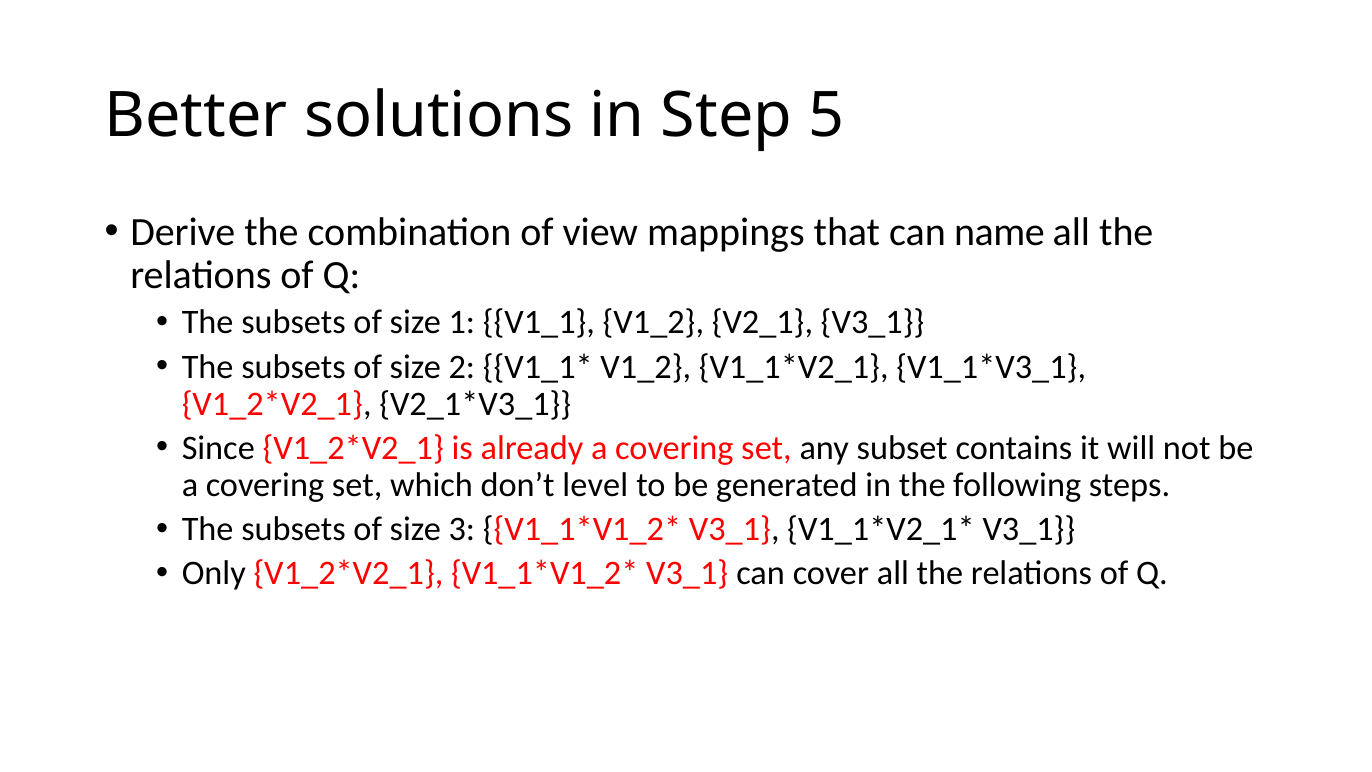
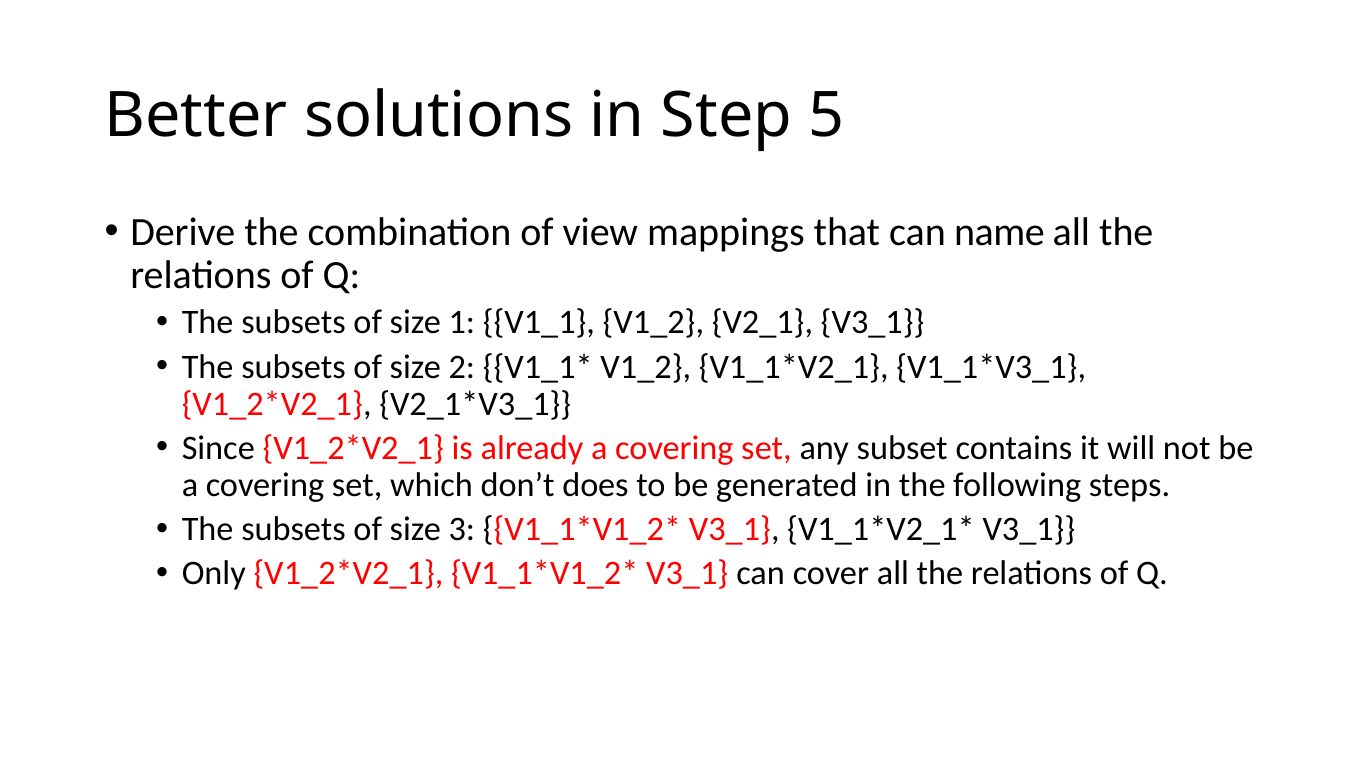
level: level -> does (595, 485)
